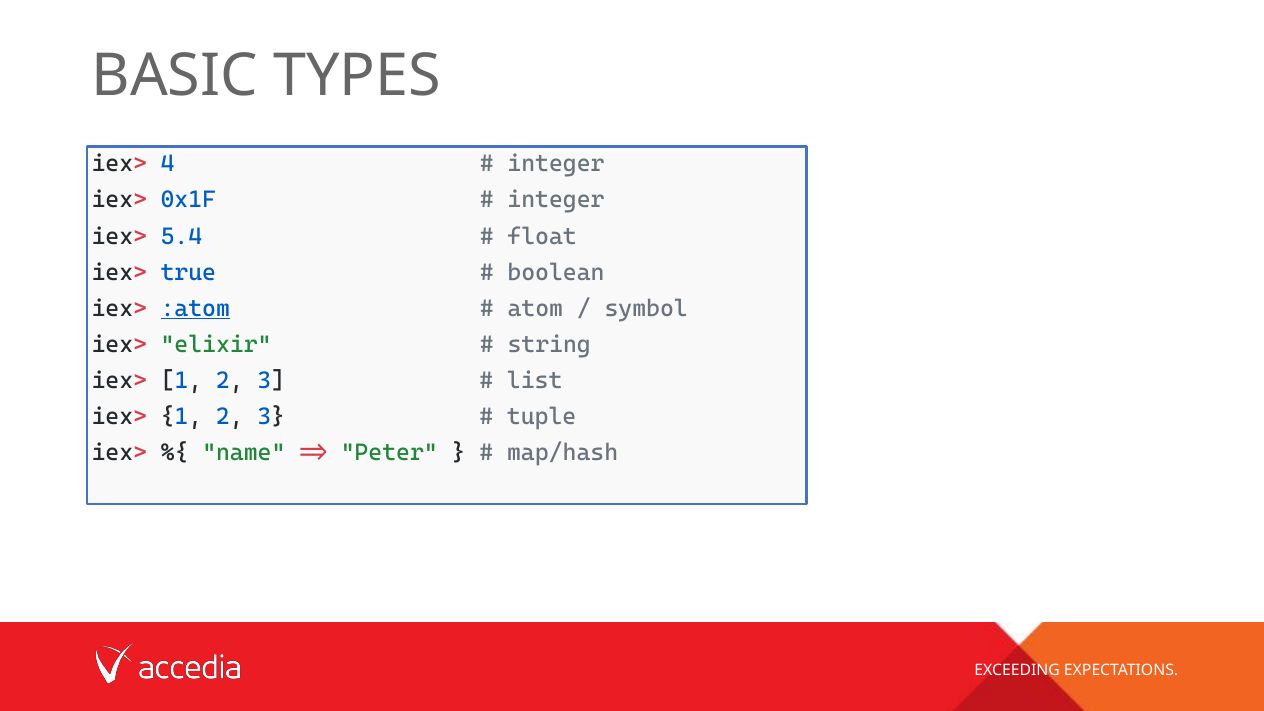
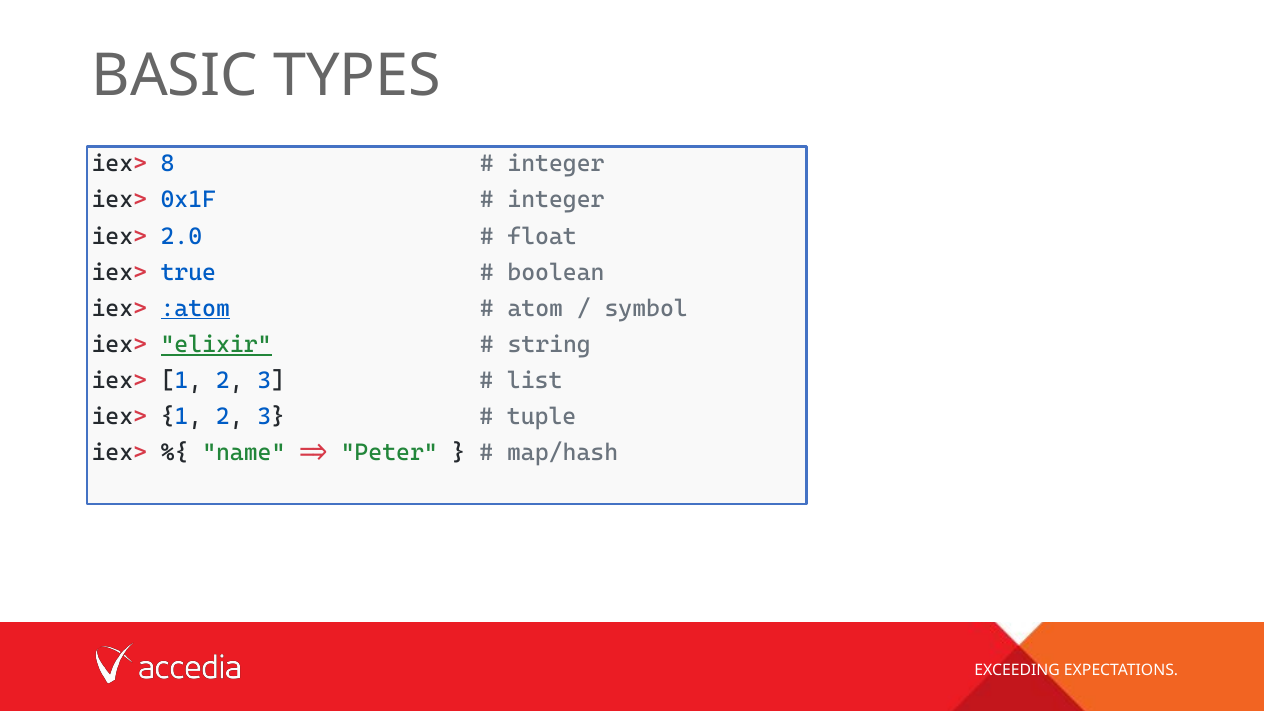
4: 4 -> 8 (168, 164)
5.4: 5.4 -> 2.0 (181, 236)
elixir underline: none -> present (216, 345)
